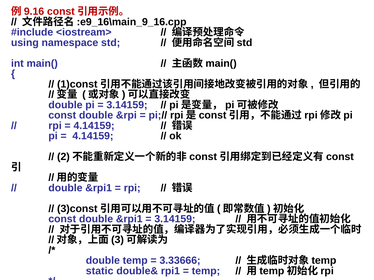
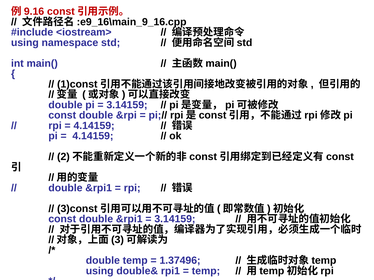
3.33666: 3.33666 -> 1.37496 (180, 261)
static: static -> using (100, 271)
